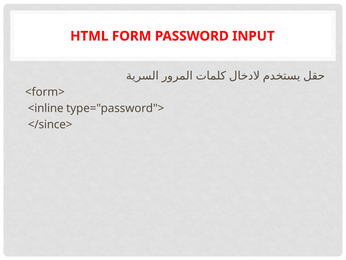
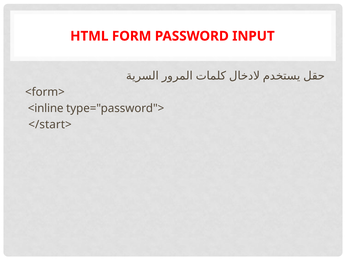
</since>: </since> -> </start> (50, 124)
